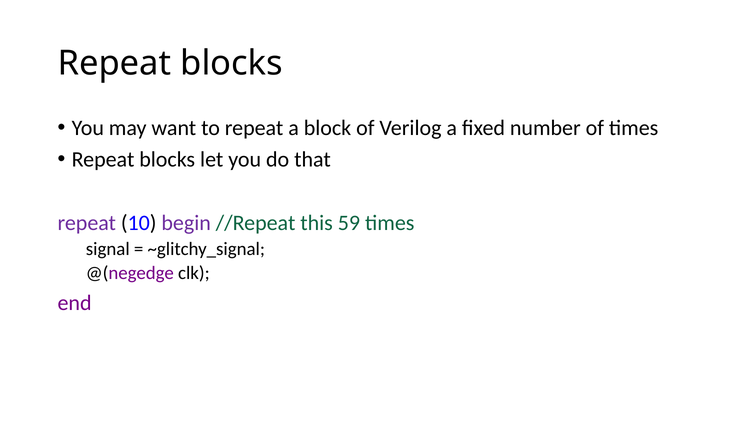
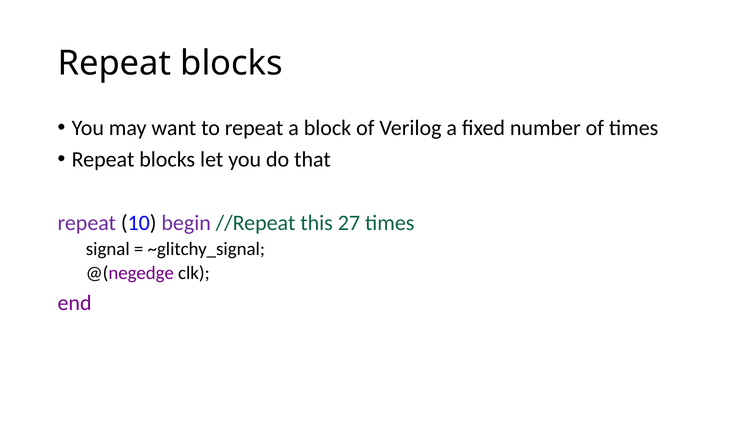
59: 59 -> 27 (349, 223)
